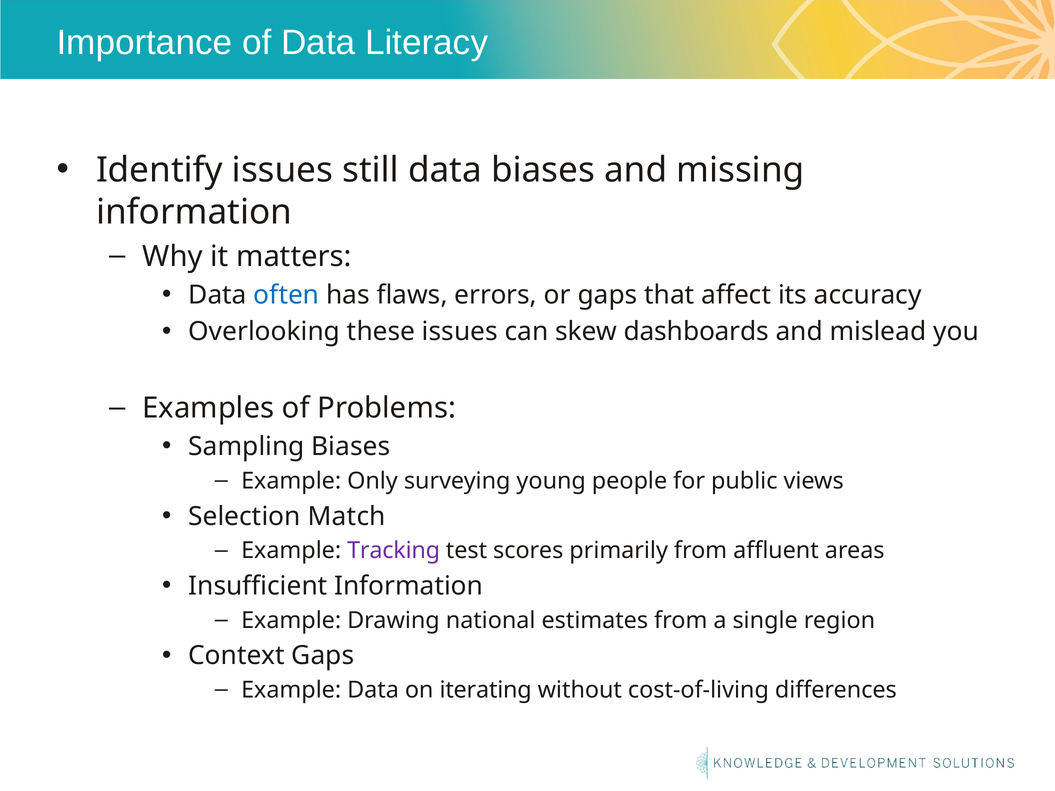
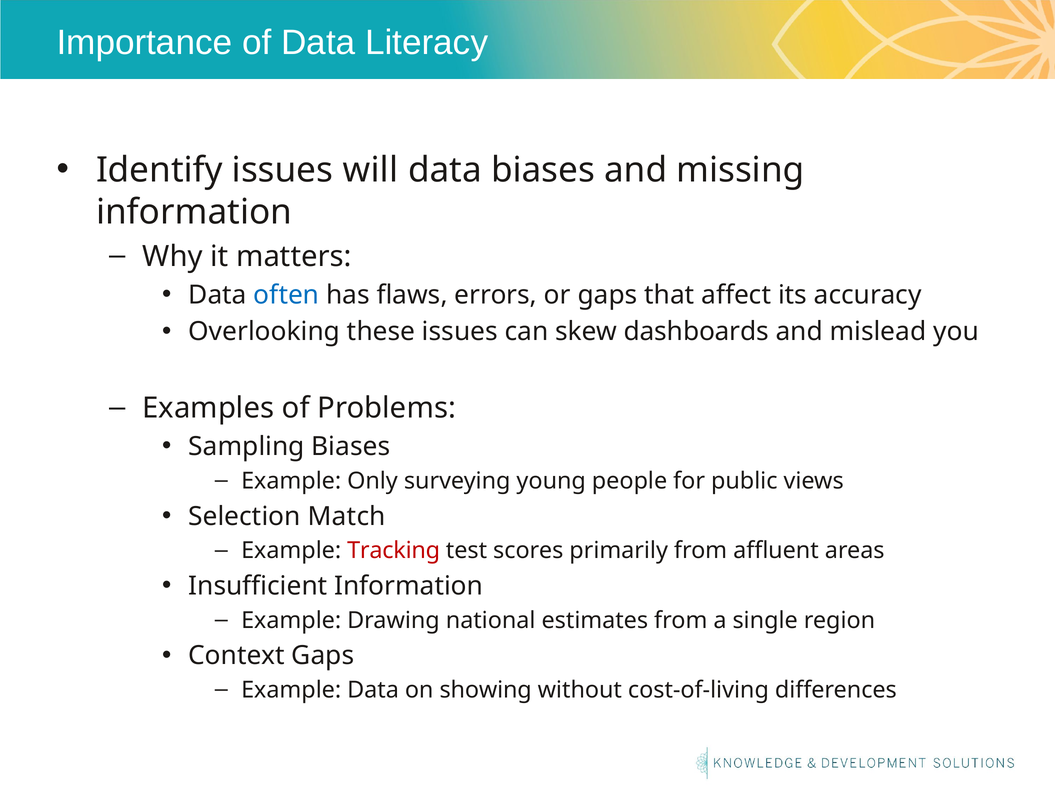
still: still -> will (370, 170)
Tracking colour: purple -> red (394, 551)
iterating: iterating -> showing (486, 690)
